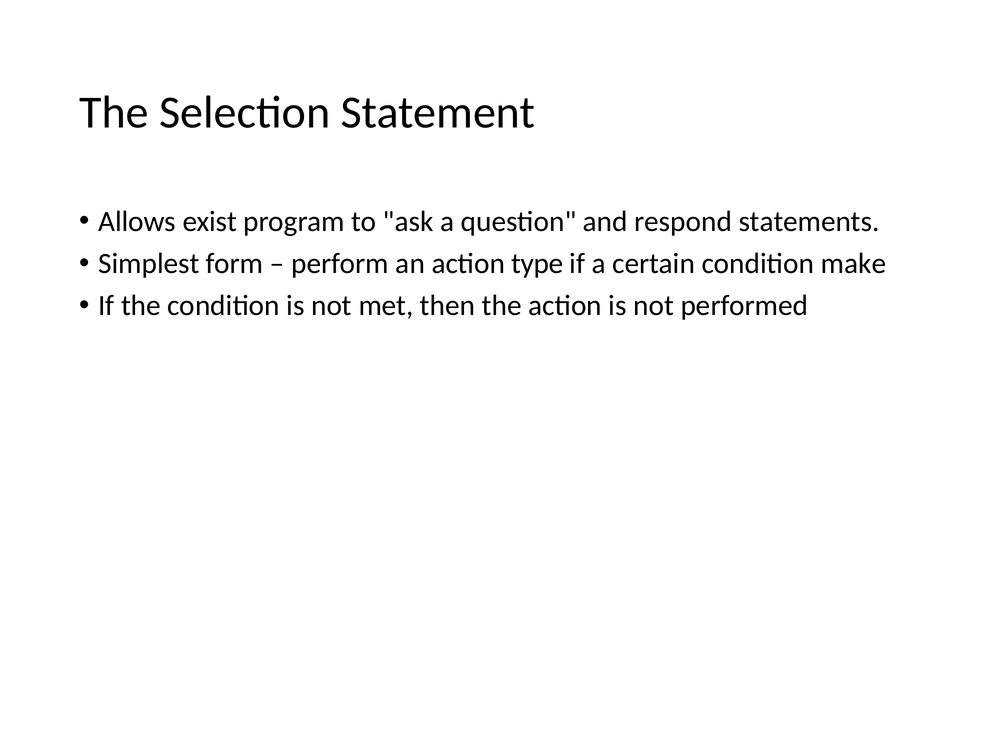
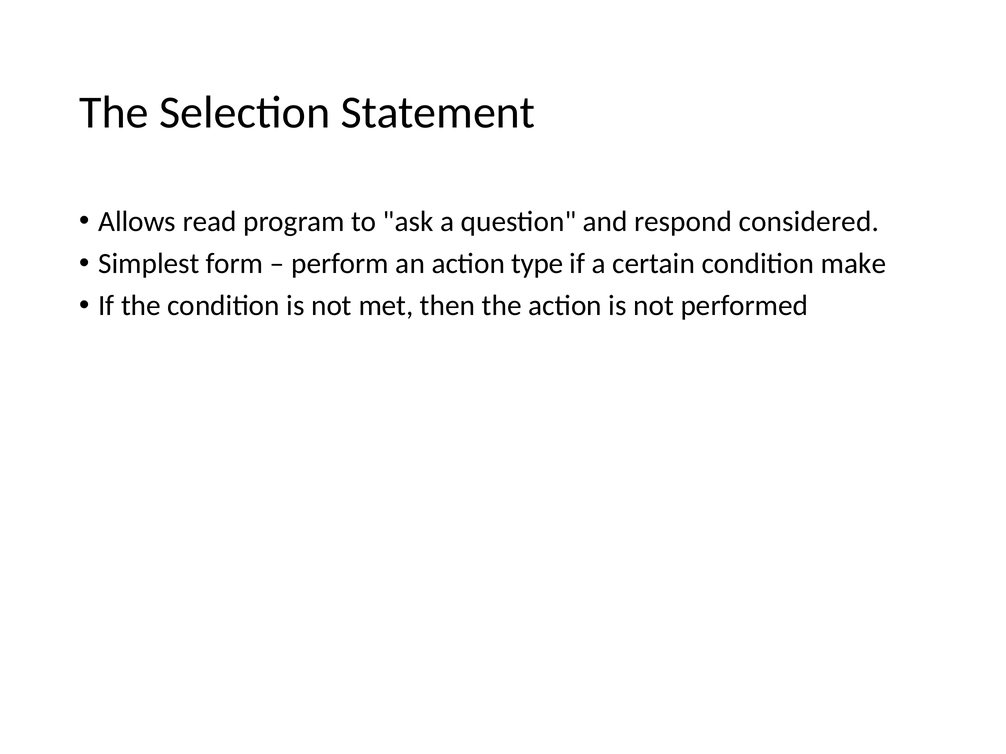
exist: exist -> read (210, 222)
statements: statements -> considered (809, 222)
